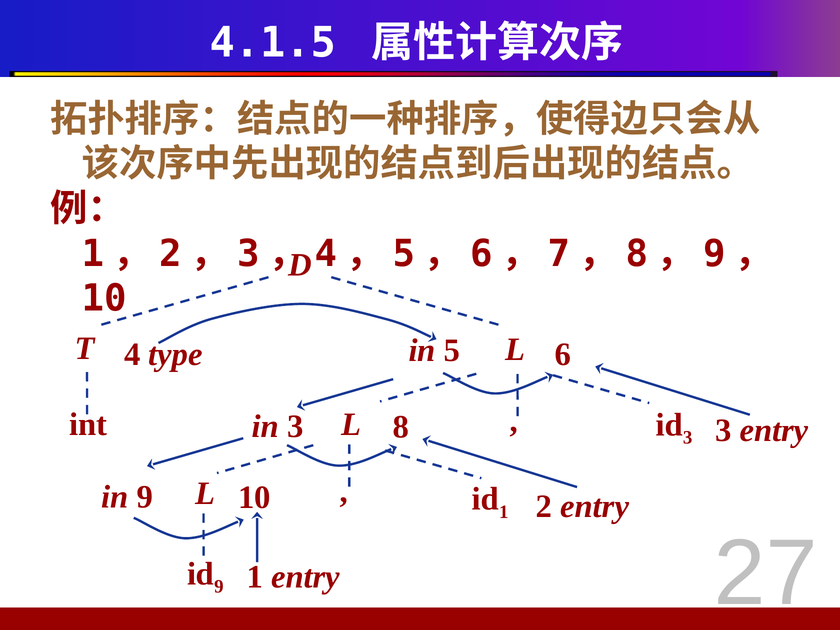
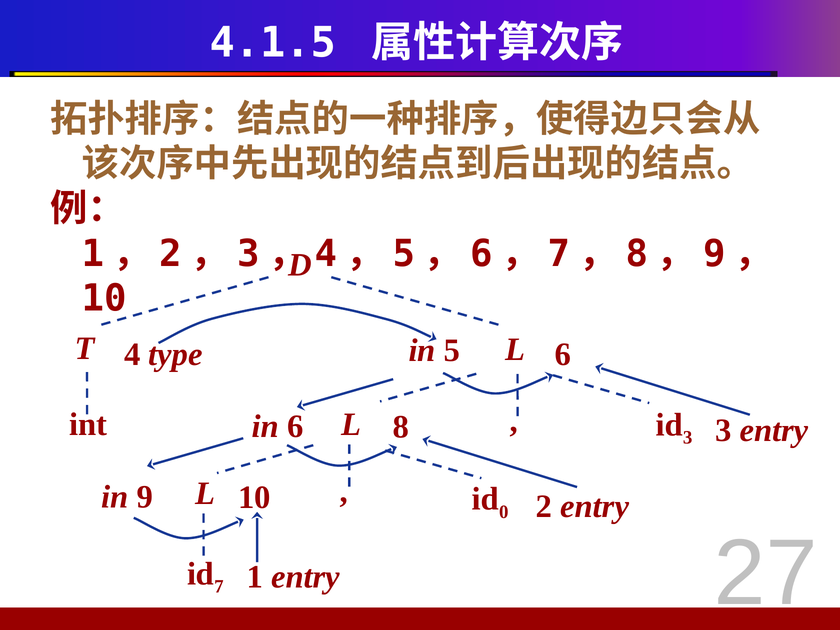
in 3: 3 -> 6 (295, 426)
1: 1 -> 0 (504, 512)
9: 9 -> 7 (219, 587)
